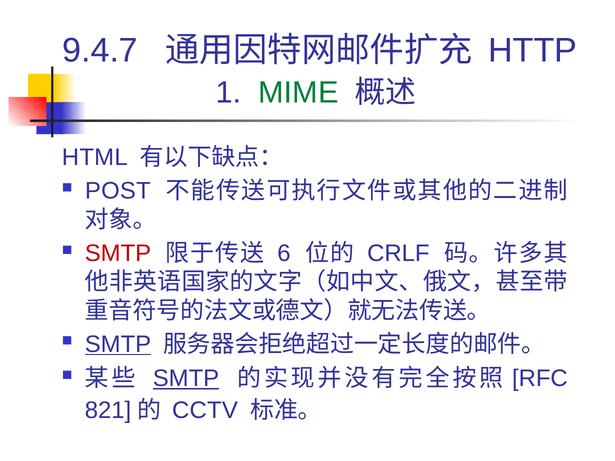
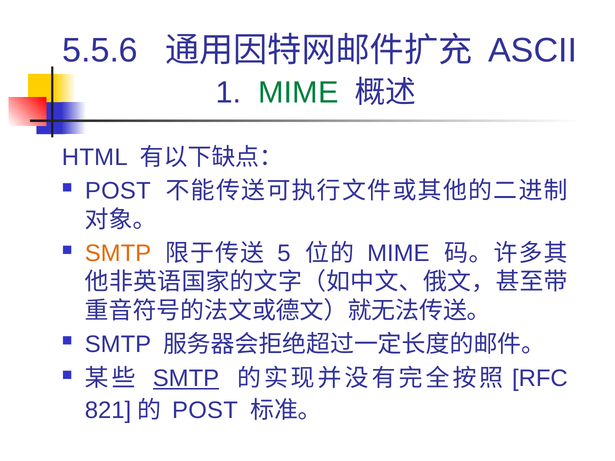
9.4.7: 9.4.7 -> 5.5.6 (100, 51)
HTTP: HTTP -> ASCII (533, 51)
SMTP colour: red -> orange (118, 253)
6: 6 -> 5 (284, 253)
CRLF: CRLF -> MIME (398, 253)
SMTP underline: present -> none (118, 344)
CCTV: CCTV -> POST (205, 411)
